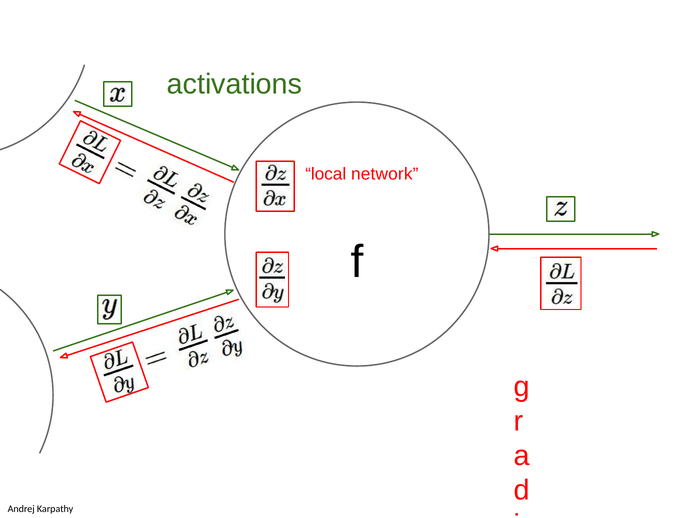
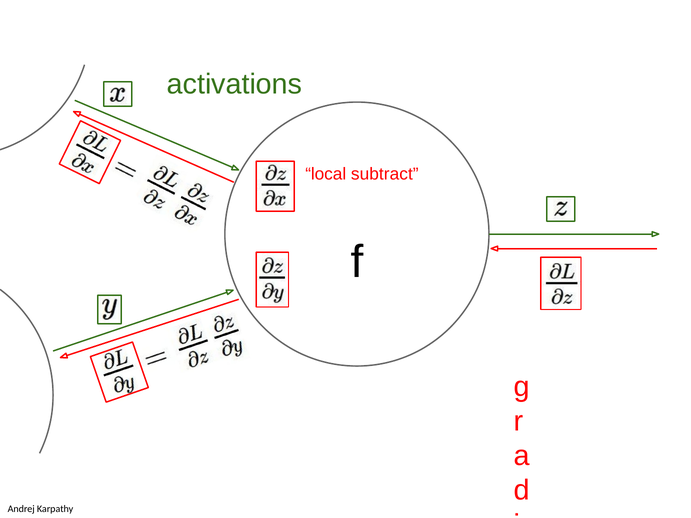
network: network -> subtract (385, 174)
